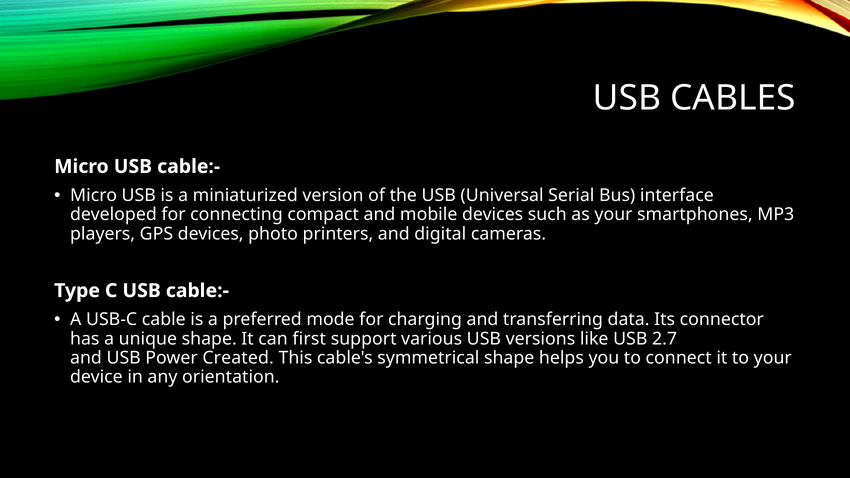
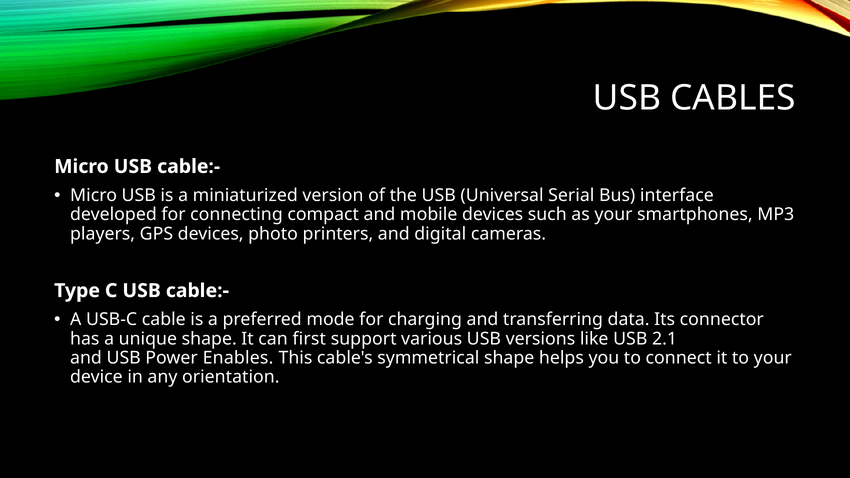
2.7: 2.7 -> 2.1 (665, 339)
Created: Created -> Enables (238, 358)
